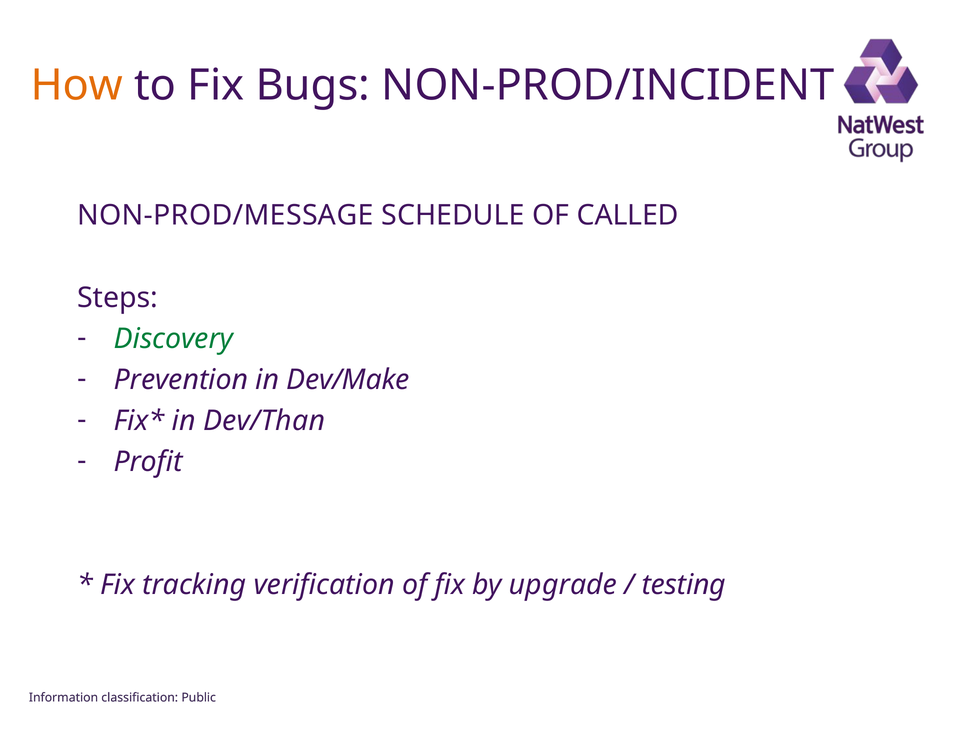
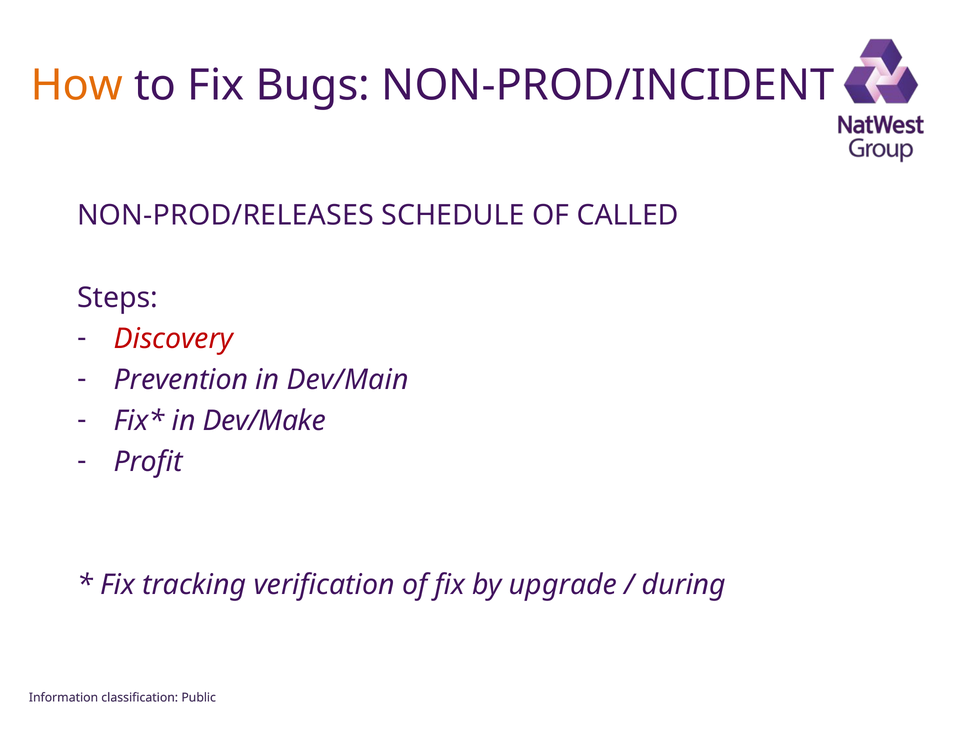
NON-PROD/MESSAGE: NON-PROD/MESSAGE -> NON-PROD/RELEASES (225, 216)
Discovery colour: green -> red (174, 339)
Dev/Make: Dev/Make -> Dev/Main (348, 380)
Dev/Than: Dev/Than -> Dev/Make (264, 421)
testing: testing -> during (684, 585)
